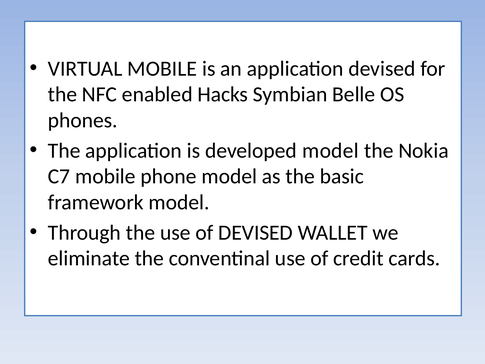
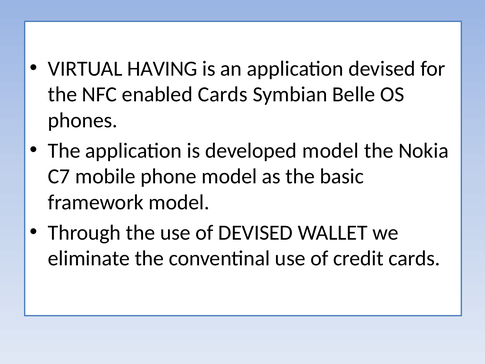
VIRTUAL MOBILE: MOBILE -> HAVING (162, 69)
enabled Hacks: Hacks -> Cards (223, 94)
